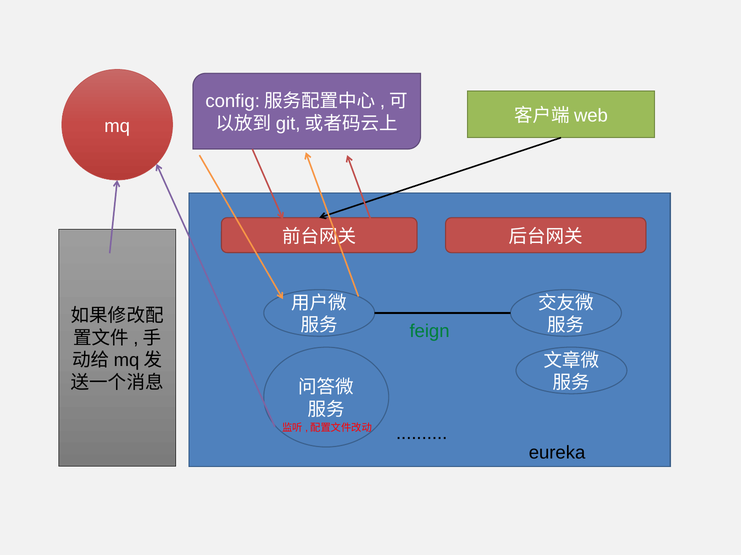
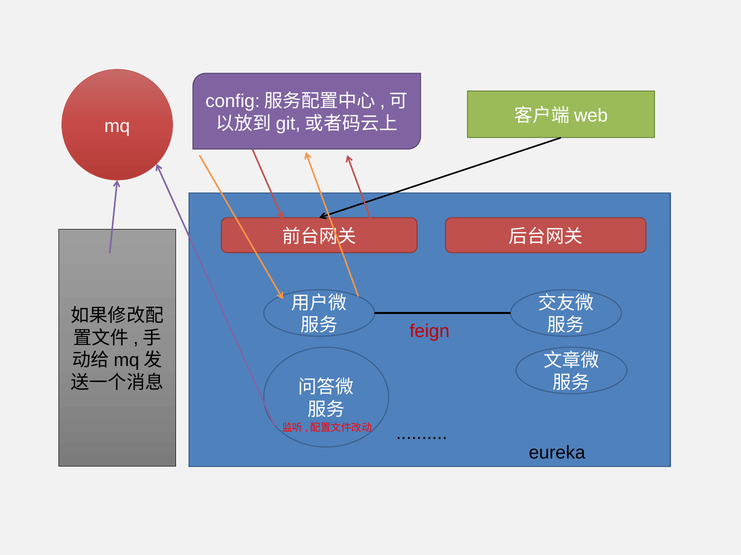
feign colour: green -> red (430, 331)
